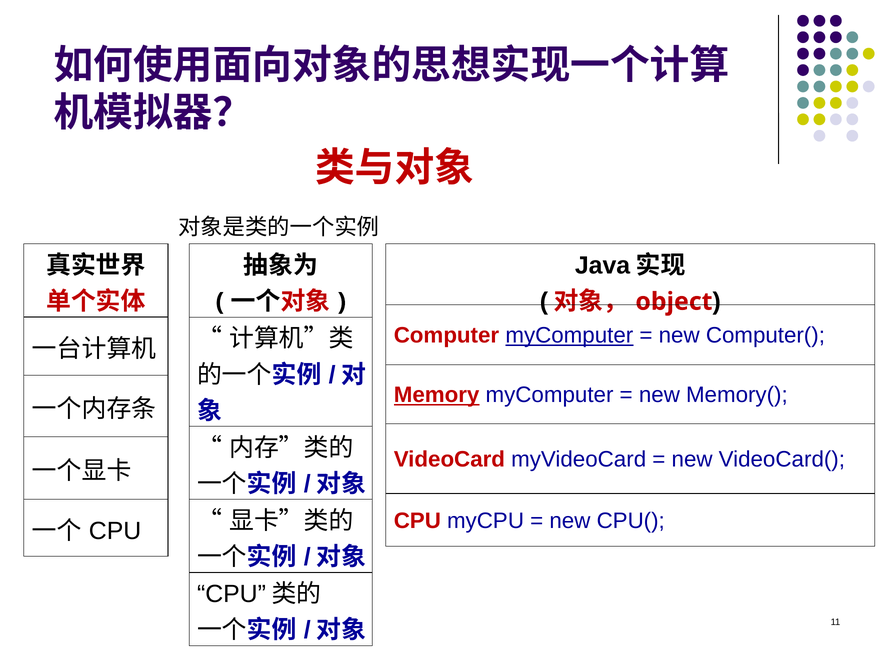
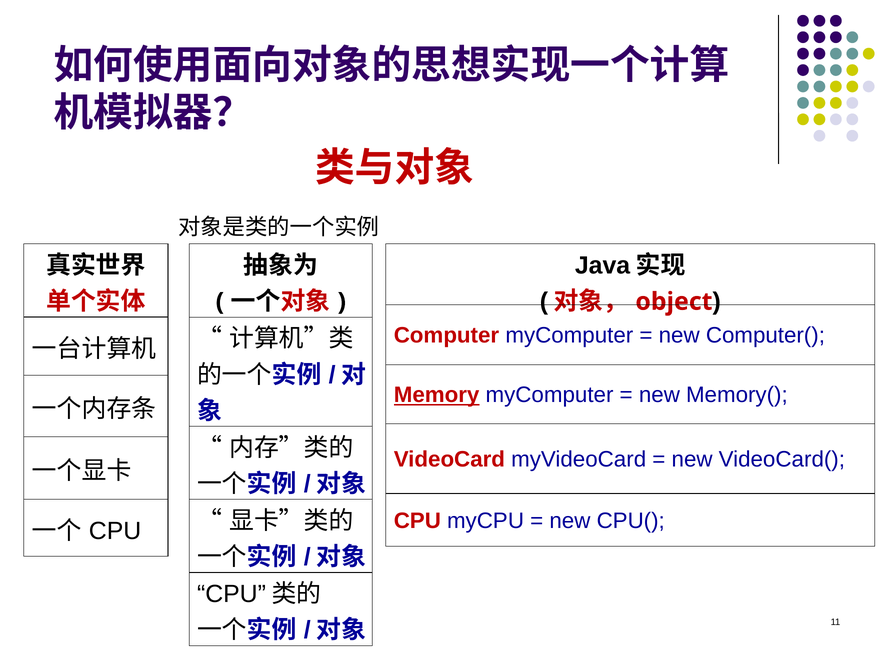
myComputer underline: present -> none (569, 335)
